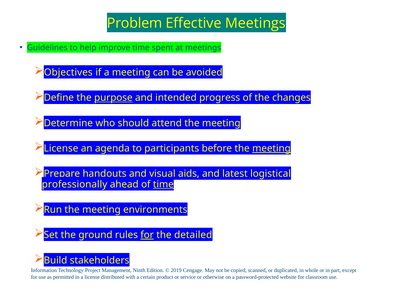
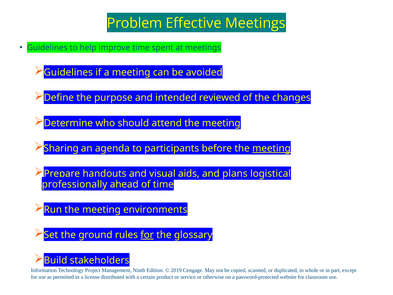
Objectives: Objectives -> Guidelines (68, 72)
purpose underline: present -> none (113, 98)
progress: progress -> reviewed (220, 98)
License: License -> Sharing (61, 148)
latest: latest -> plans (235, 174)
time underline: present -> none (163, 184)
detailed: detailed -> glossary (193, 235)
